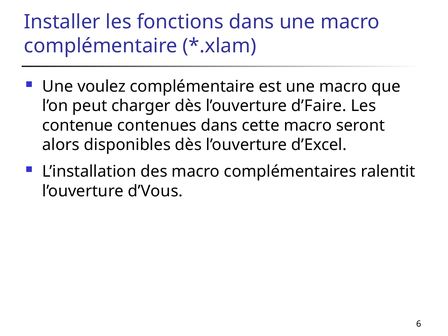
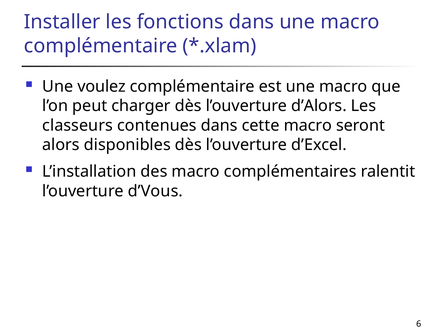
d’Faire: d’Faire -> d’Alors (319, 106)
contenue: contenue -> classeurs (78, 125)
